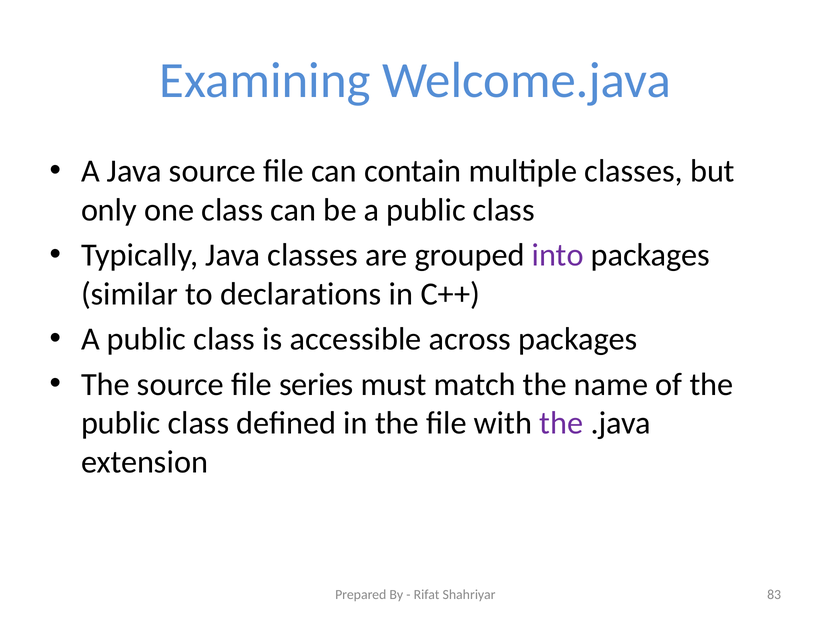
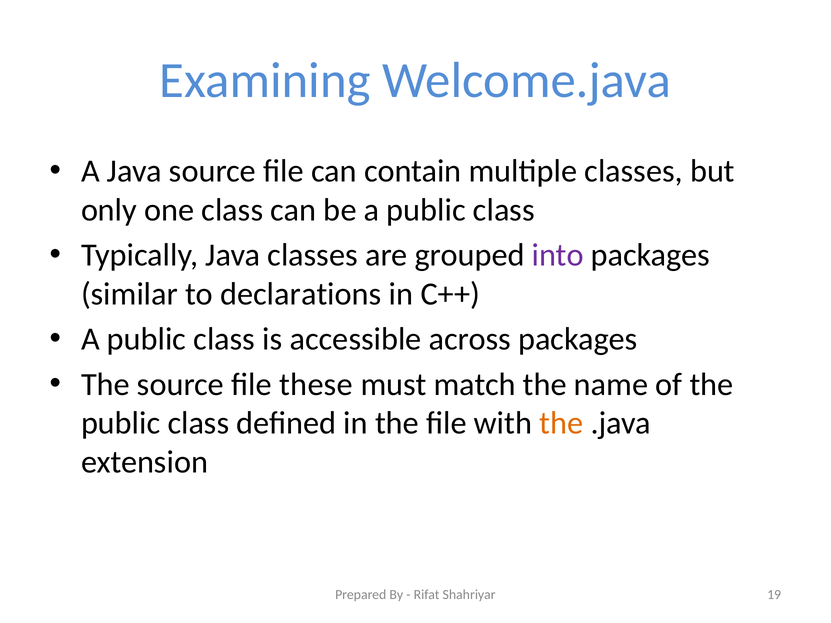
series: series -> these (316, 385)
the colour: purple -> orange (561, 423)
83: 83 -> 19 (774, 595)
